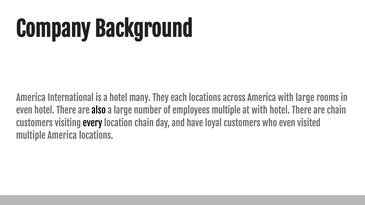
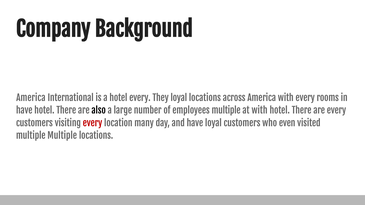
hotel many: many -> every (140, 98)
They each: each -> loyal (179, 98)
with large: large -> every (305, 98)
even: even -> have (24, 111)
are chain: chain -> every (336, 111)
every colour: black -> red (92, 123)
location chain: chain -> many (144, 123)
multiple America: America -> Multiple (62, 136)
